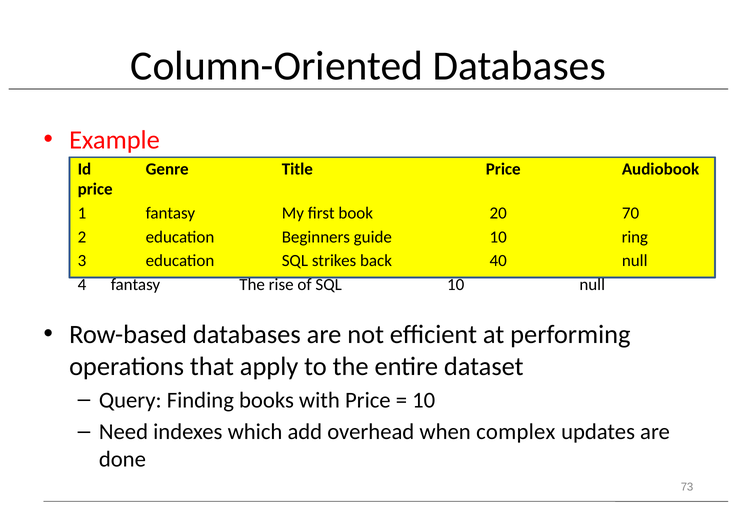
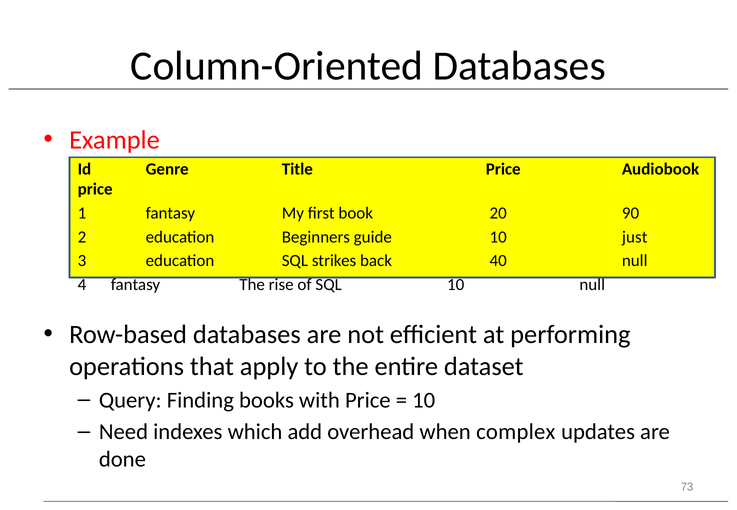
70: 70 -> 90 (631, 213)
ring: ring -> just (635, 237)
